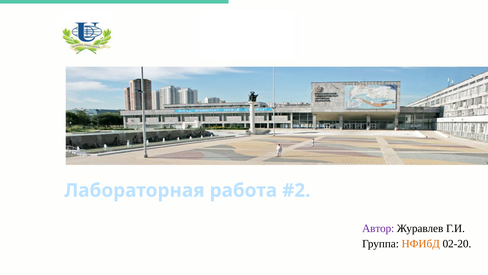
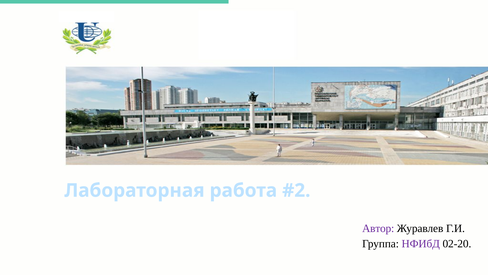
НФИбД colour: orange -> purple (421, 243)
